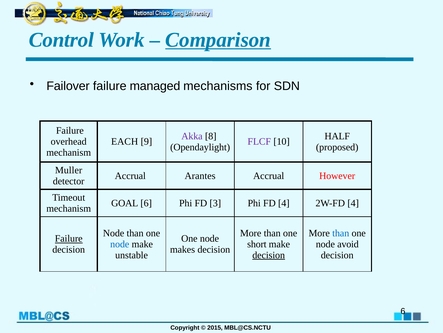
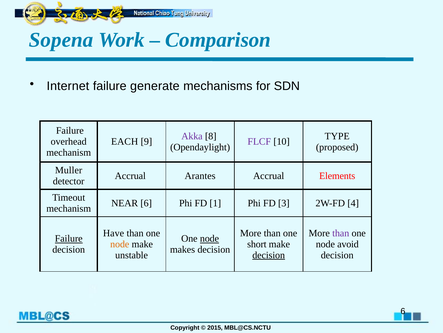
Control: Control -> Sopena (61, 40)
Comparison underline: present -> none (218, 40)
Failover: Failover -> Internet (68, 86)
managed: managed -> generate (155, 86)
HALF: HALF -> TYPE (337, 136)
However: However -> Elements (337, 175)
GOAL: GOAL -> NEAR (125, 203)
3: 3 -> 1 (215, 203)
FD 4: 4 -> 3 (284, 203)
Node: Node -> Have (114, 233)
than colour: blue -> purple (341, 233)
node underline: none -> present (209, 238)
node colour: blue -> orange (120, 244)
